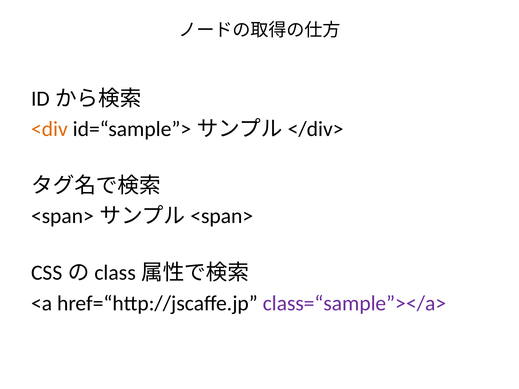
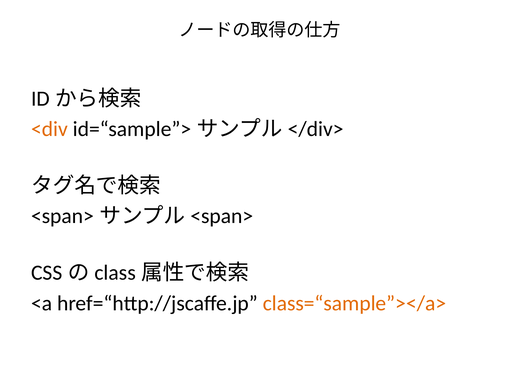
class=“sample”></a> colour: purple -> orange (354, 303)
